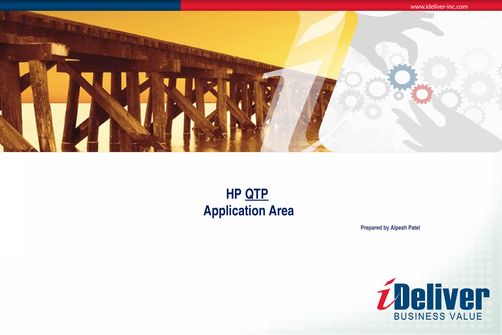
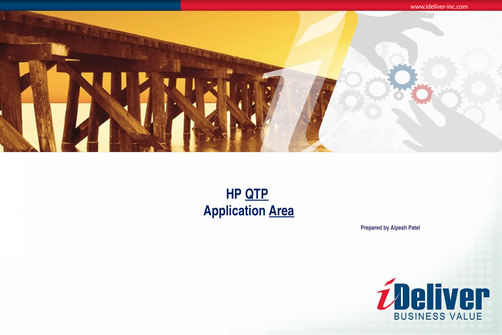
Area underline: none -> present (282, 211)
